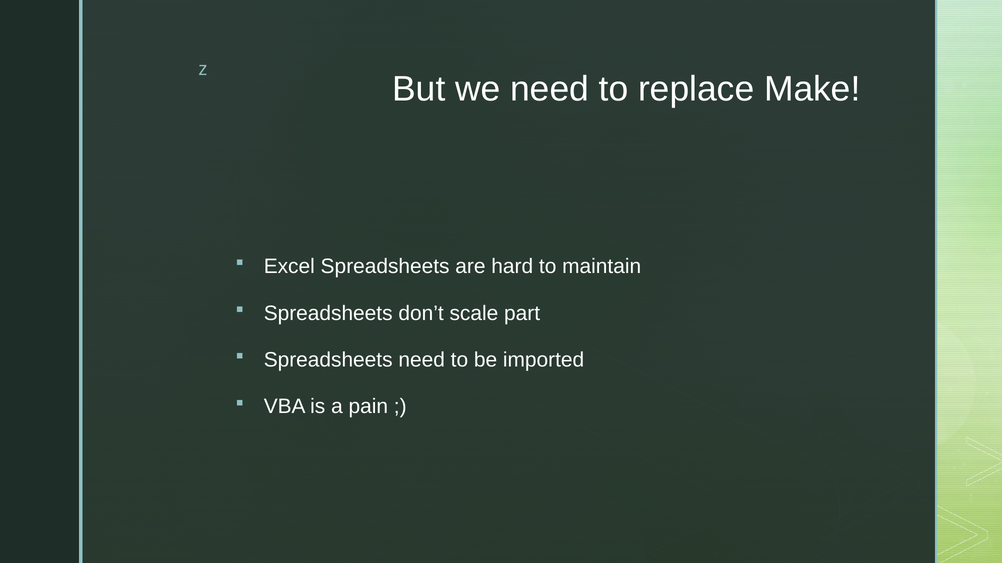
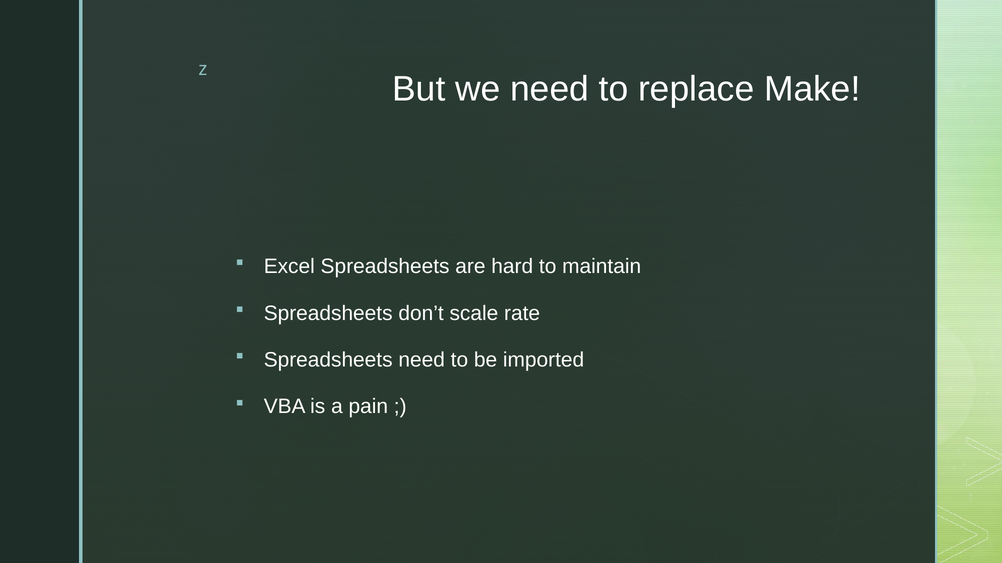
part: part -> rate (522, 313)
